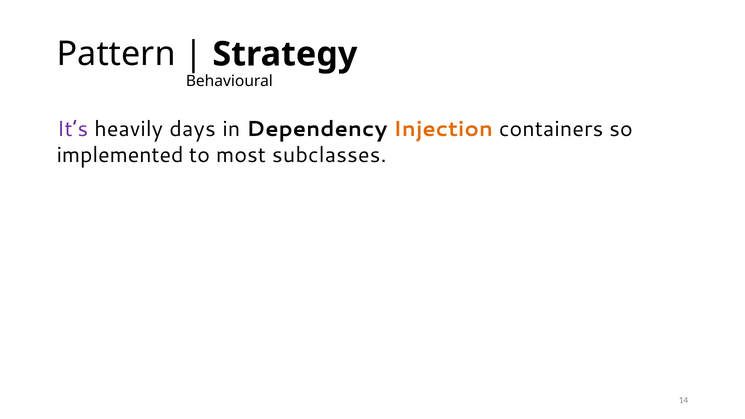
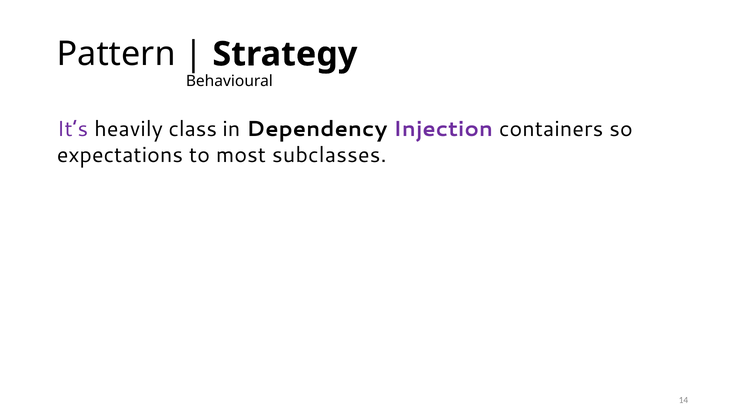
days: days -> class (193, 129)
Injection colour: orange -> purple (443, 129)
implemented: implemented -> expectations (120, 155)
